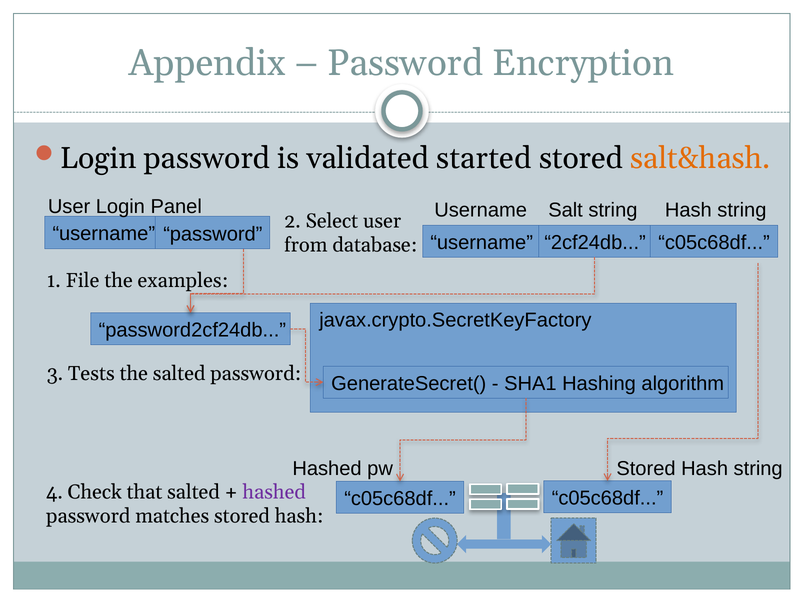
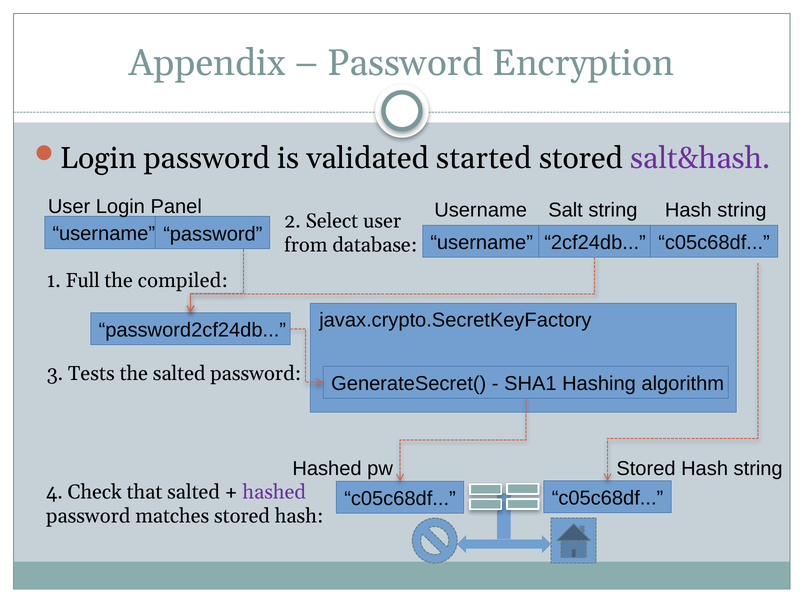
salt&hash colour: orange -> purple (700, 158)
File: File -> Full (83, 280)
examples: examples -> compiled (183, 280)
